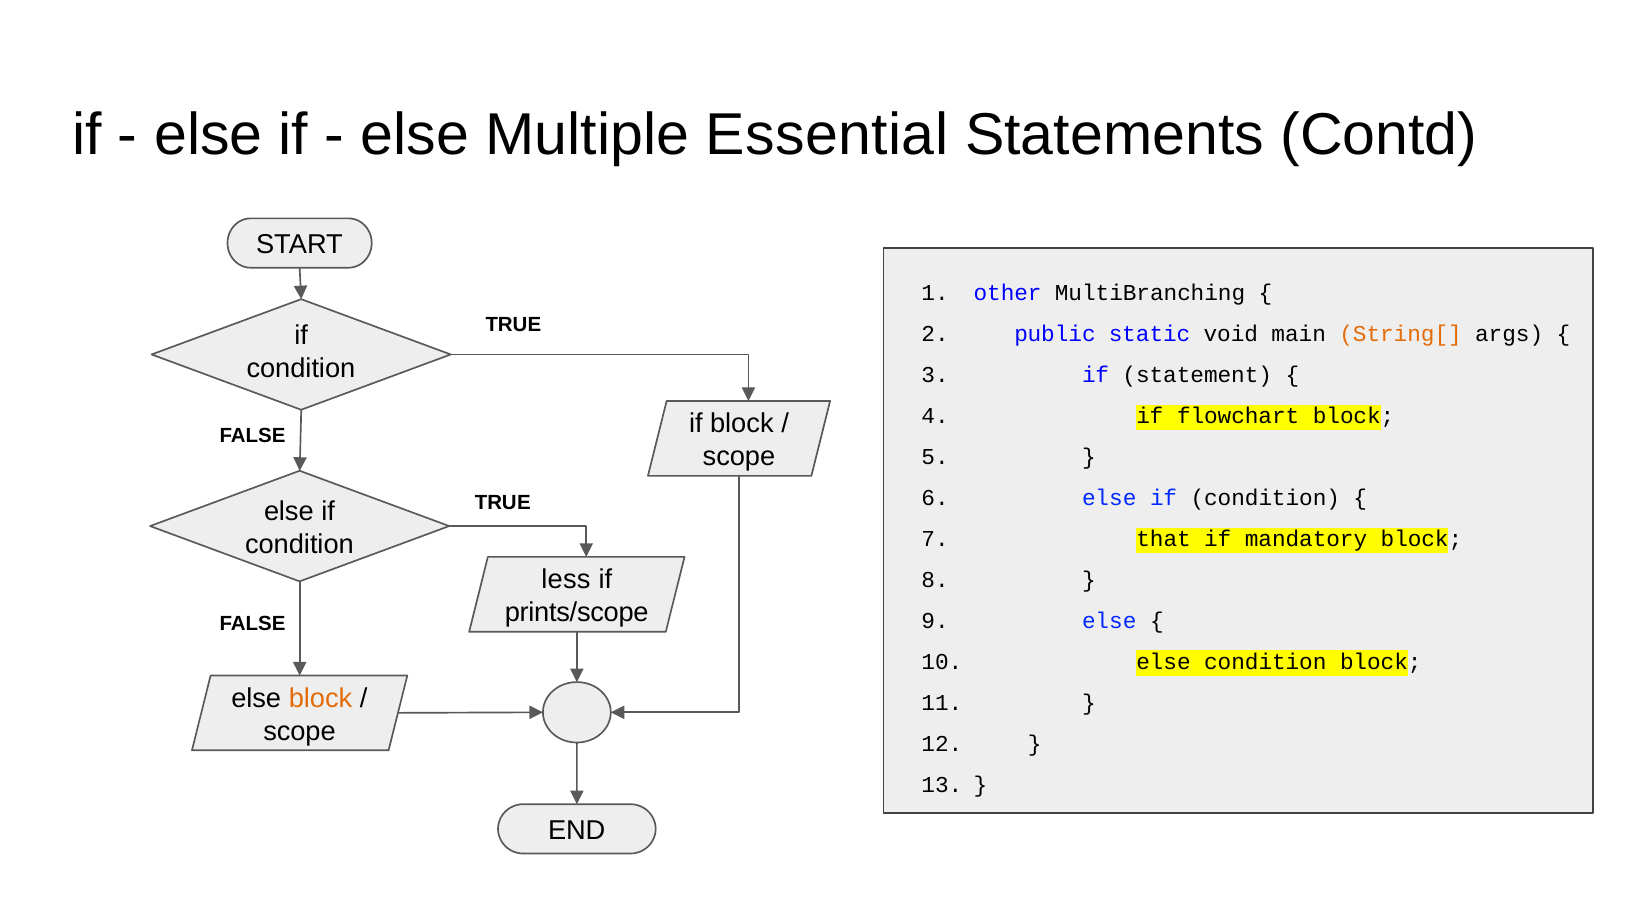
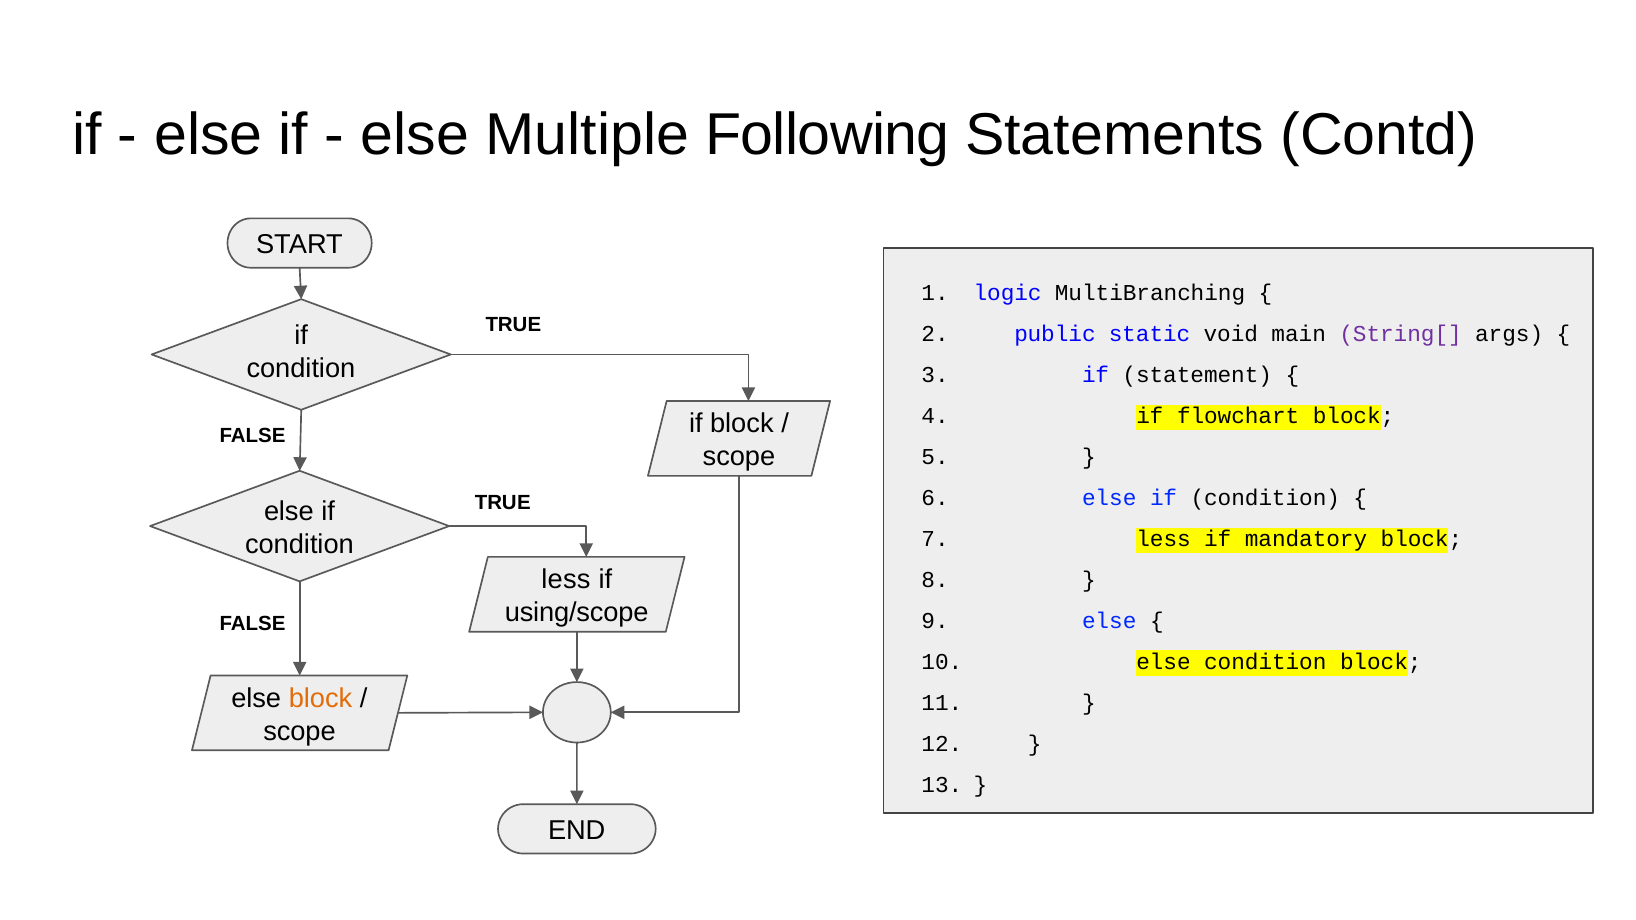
Essential: Essential -> Following (827, 136)
other: other -> logic (1008, 293)
String[ colour: orange -> purple (1401, 334)
that: that -> less (1164, 539)
prints/scope: prints/scope -> using/scope (577, 613)
